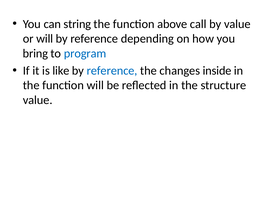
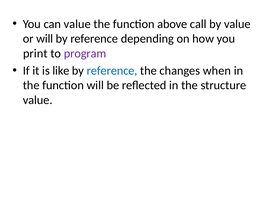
can string: string -> value (77, 24)
bring: bring -> print (35, 53)
program colour: blue -> purple (85, 53)
inside: inside -> when (217, 71)
